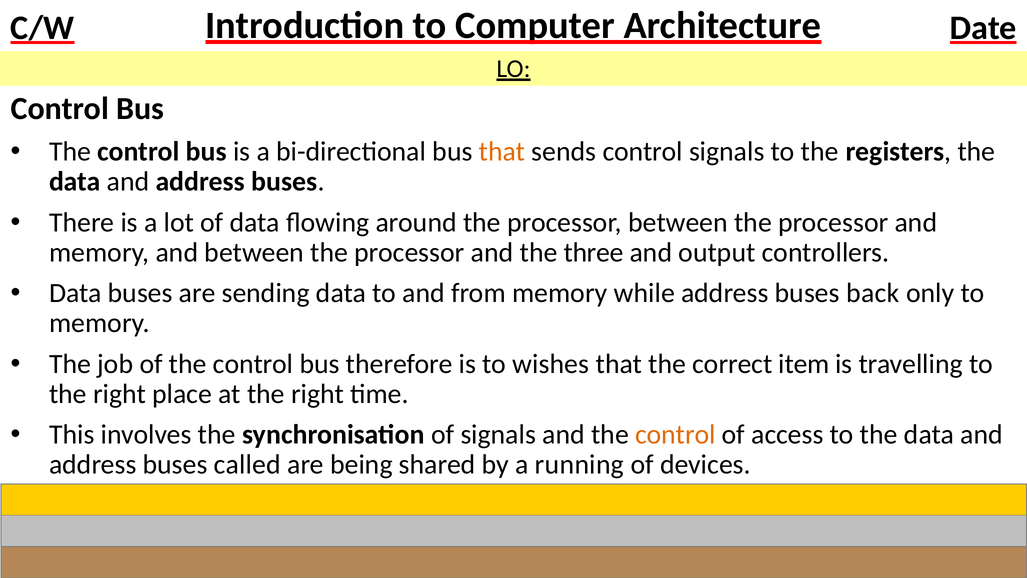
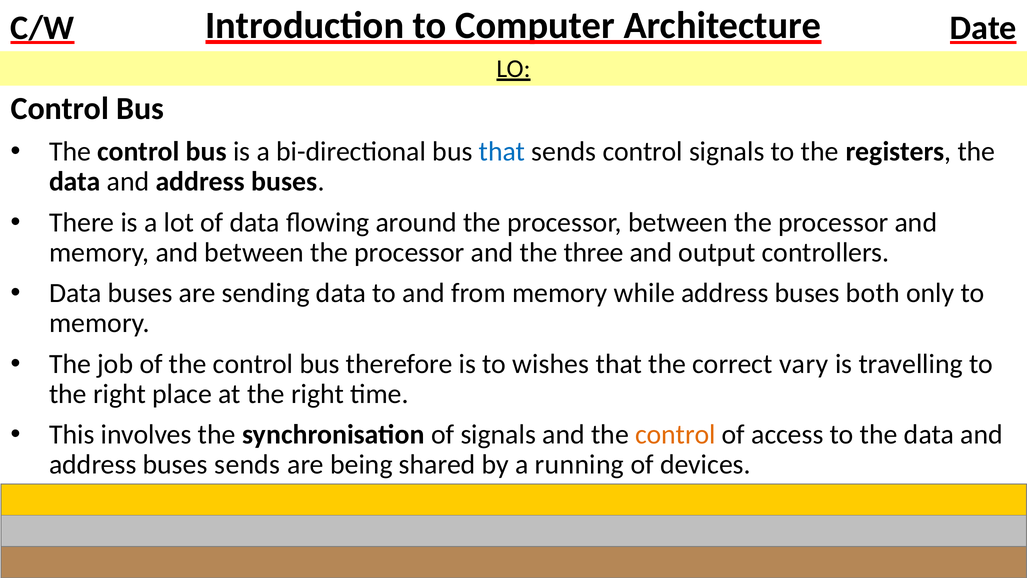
that colour: orange -> blue (502, 152)
back: back -> both (873, 293)
item: item -> vary (804, 364)
buses called: called -> sends (247, 465)
